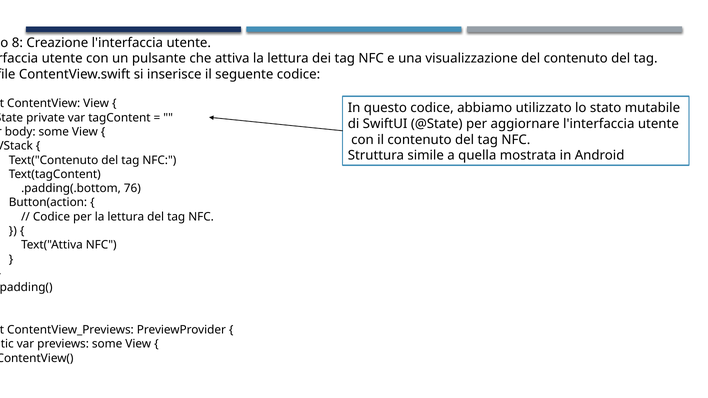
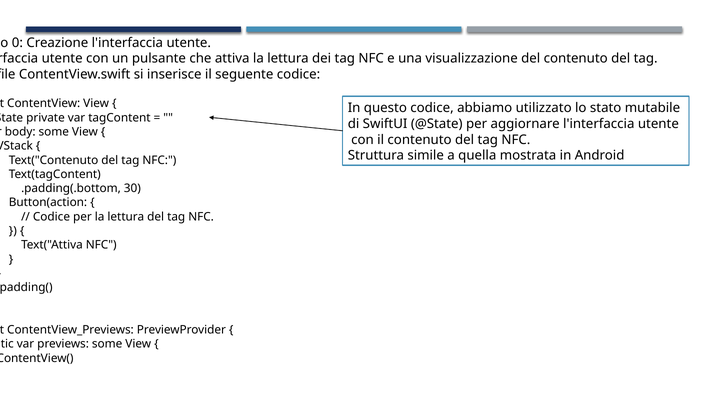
8: 8 -> 0 (17, 43)
76: 76 -> 30 (132, 189)
